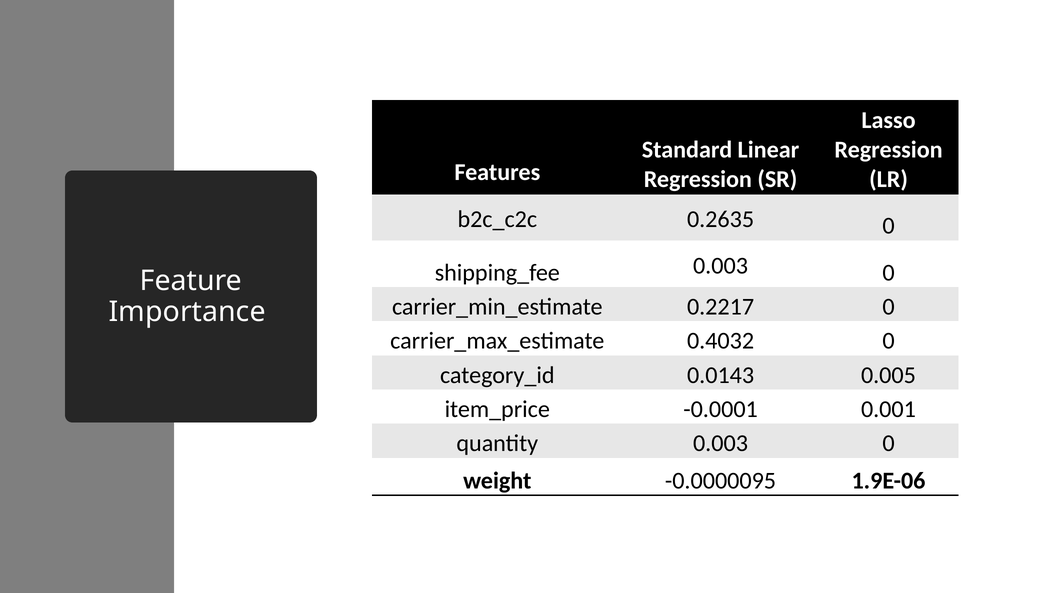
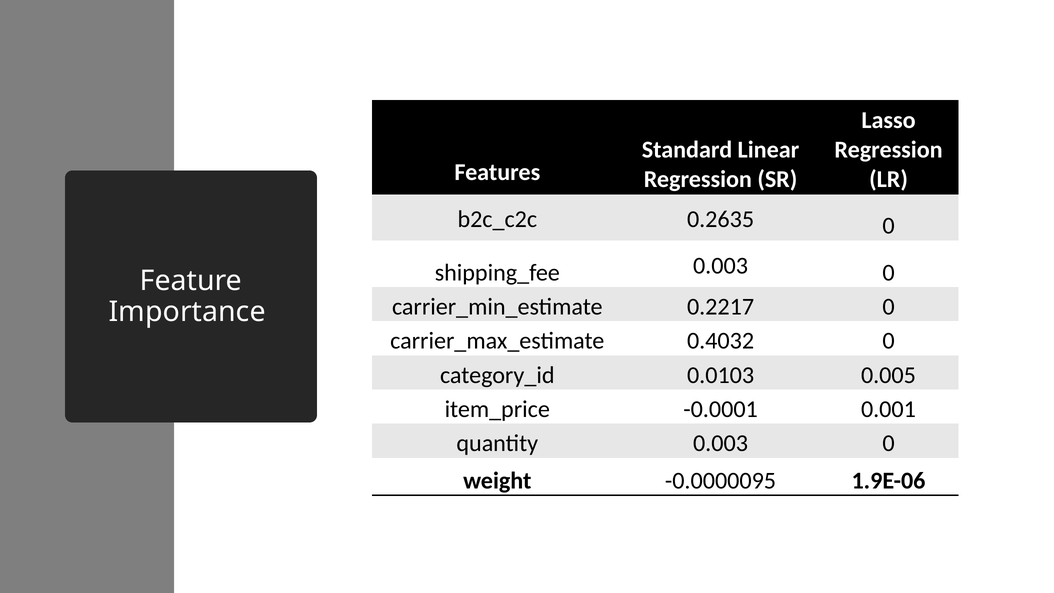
0.0143: 0.0143 -> 0.0103 (721, 375)
